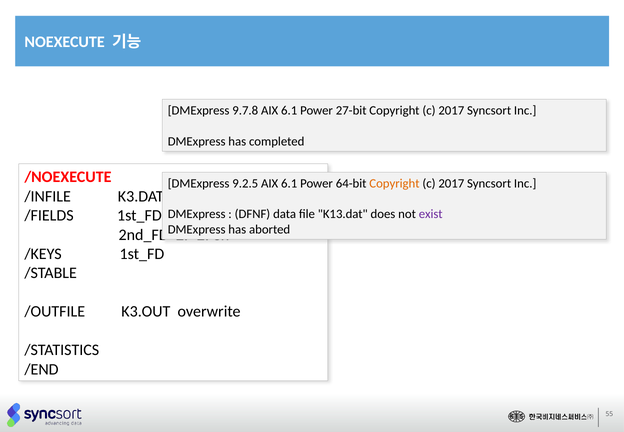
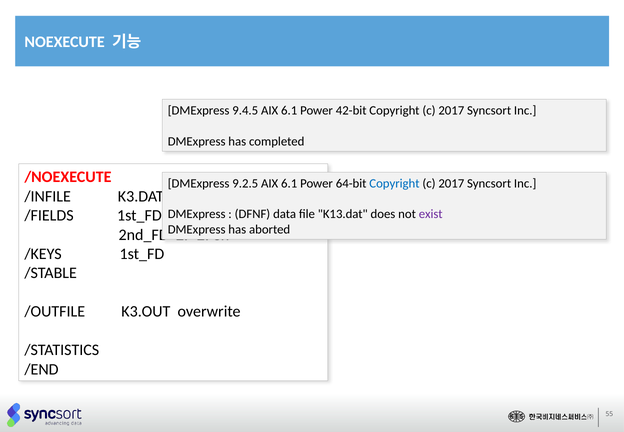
9.7.8: 9.7.8 -> 9.4.5 (245, 111)
27-bit: 27-bit -> 42-bit (351, 111)
Copyright colour: orange -> blue (394, 184)
